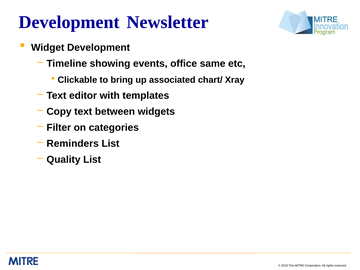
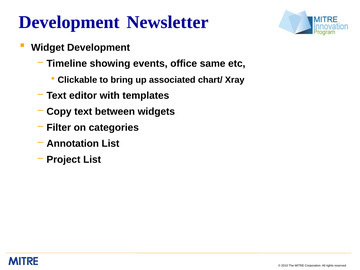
Reminders: Reminders -> Annotation (73, 144)
Quality: Quality -> Project (63, 160)
